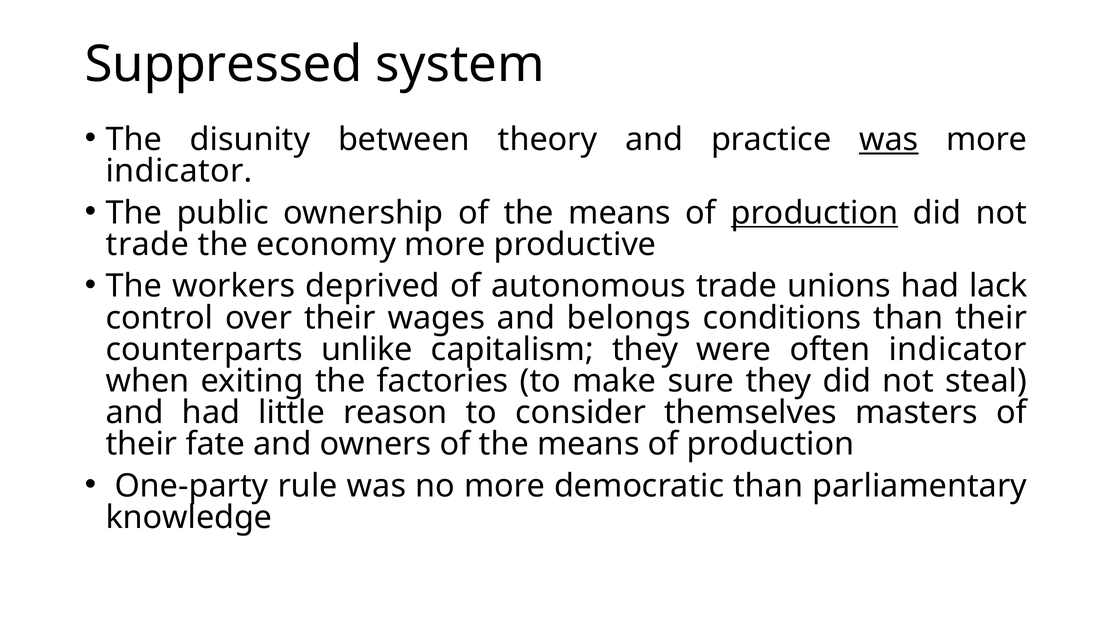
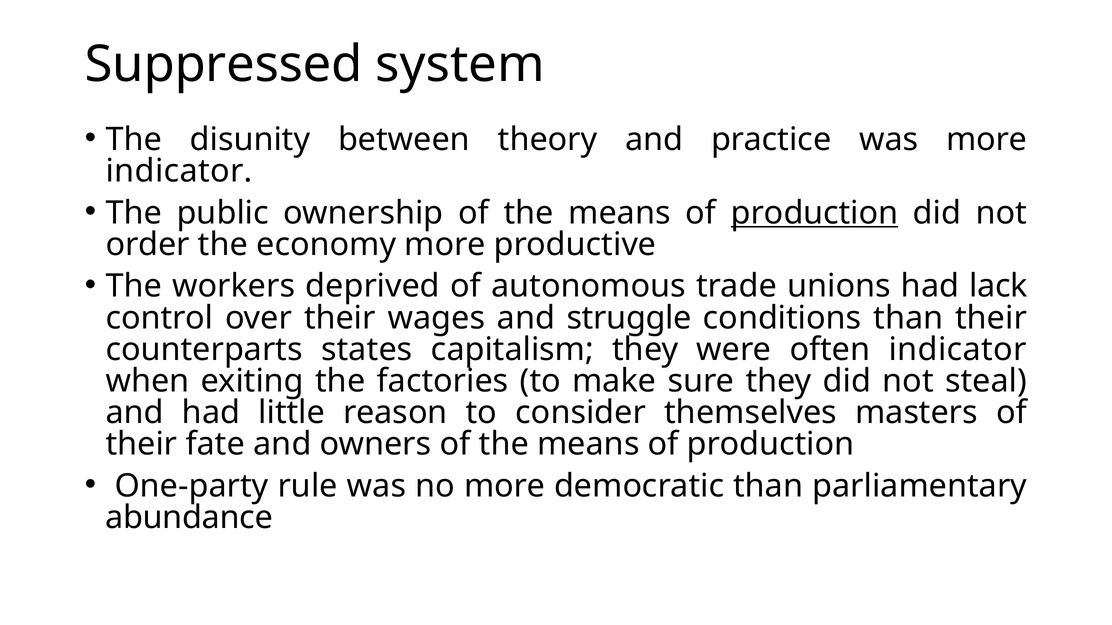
was underline: present -> none (889, 139)
trade: trade -> order (148, 245)
belongs: belongs -> struggle (629, 318)
unlike: unlike -> states (367, 350)
knowledge: knowledge -> abundance (189, 518)
